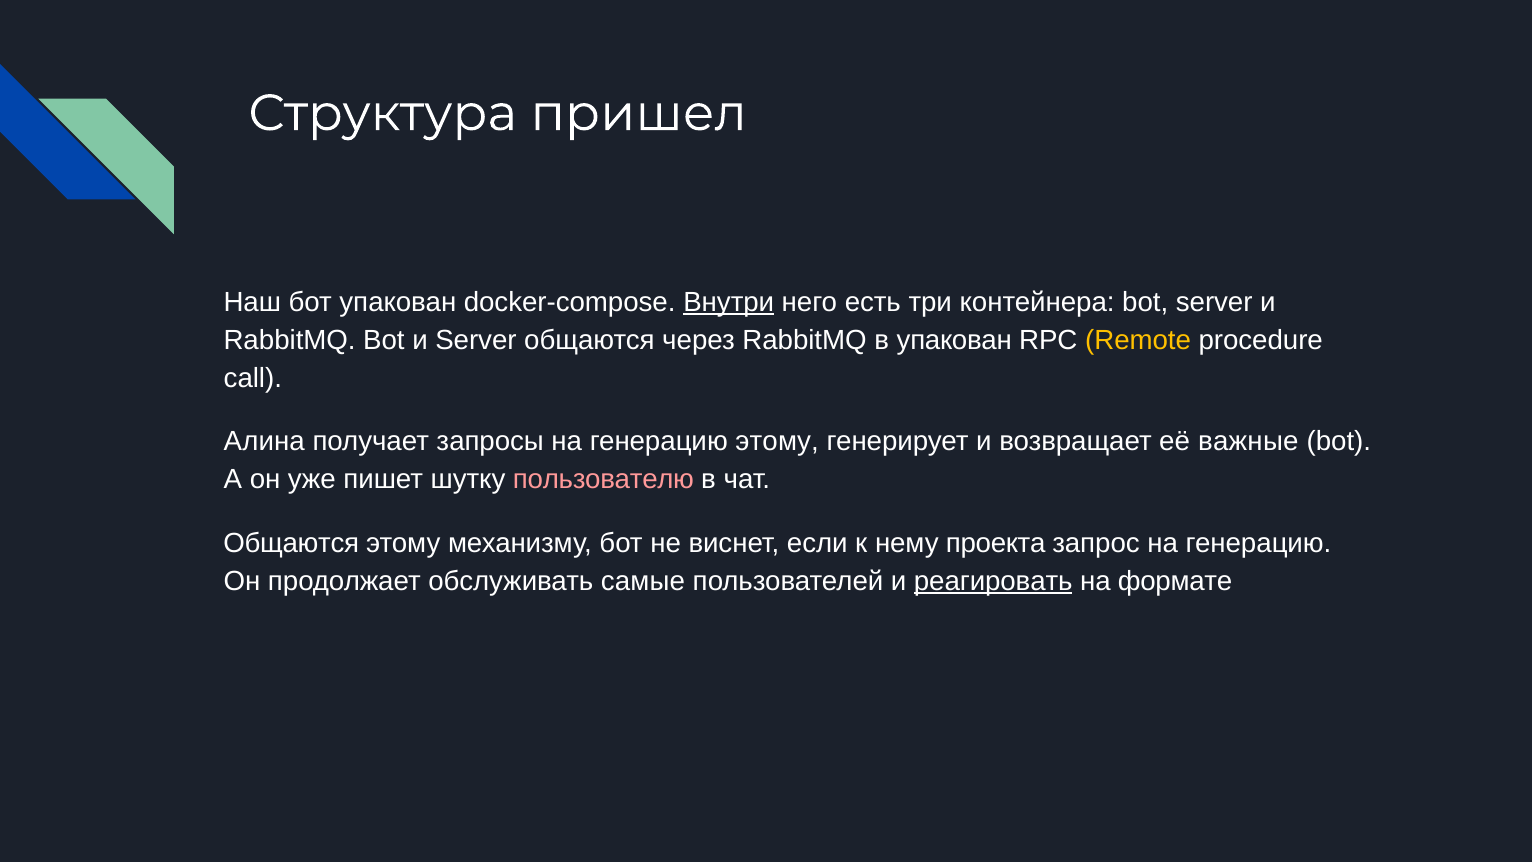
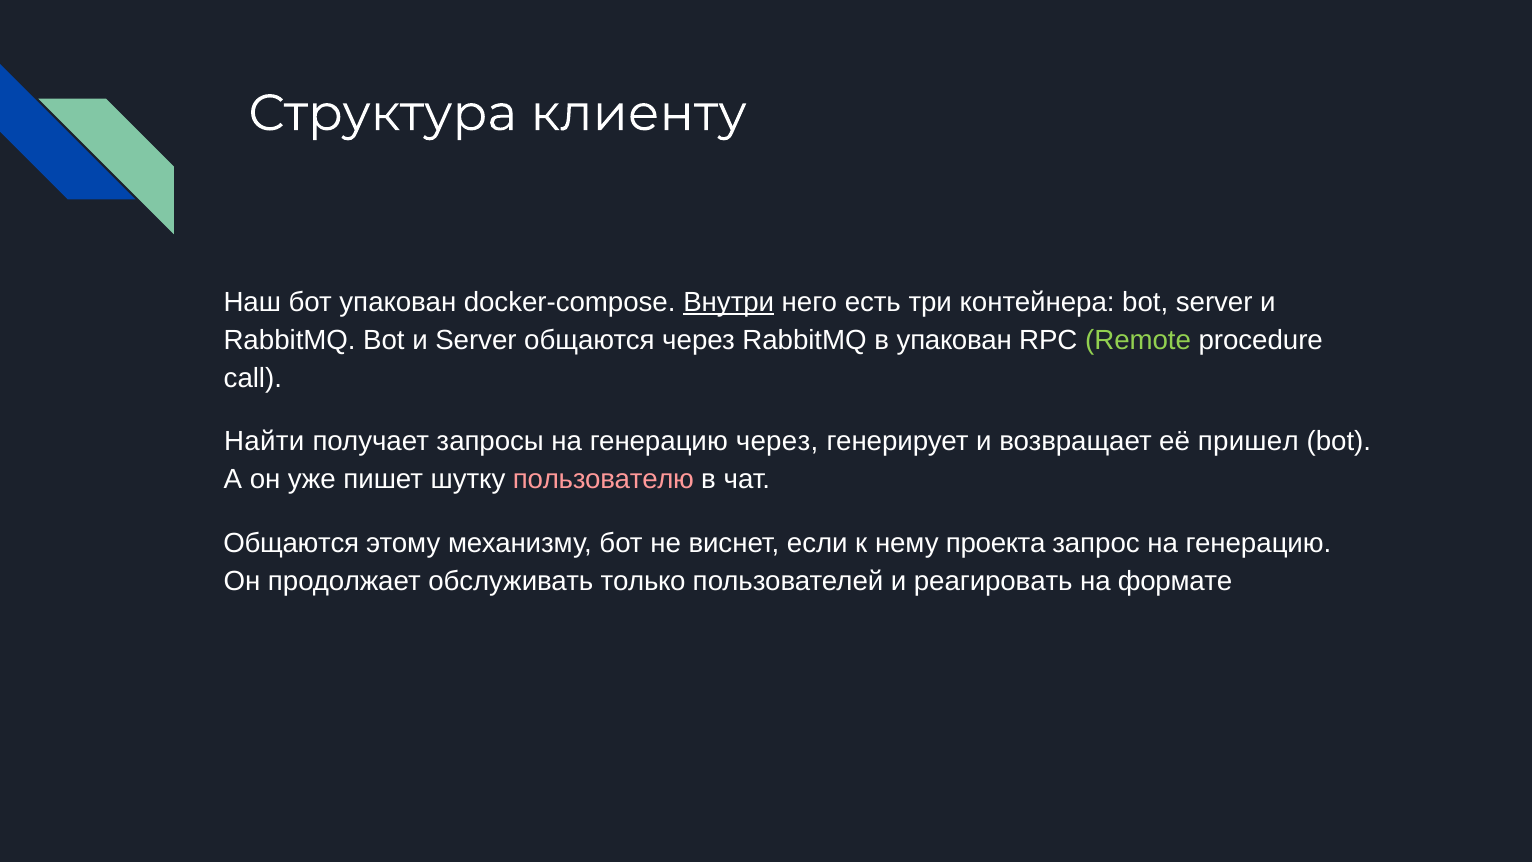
пришел: пришел -> клиенту (639, 113)
Remote colour: yellow -> light green (1138, 340)
Алина: Алина -> Найти (264, 441)
генерацию этому: этому -> через (777, 441)
важные: важные -> пришел (1248, 441)
самые: самые -> только (643, 581)
реагировать underline: present -> none (993, 581)
